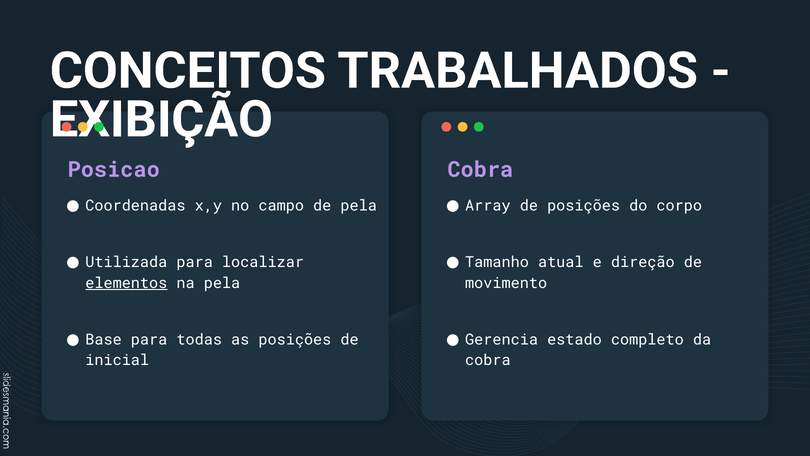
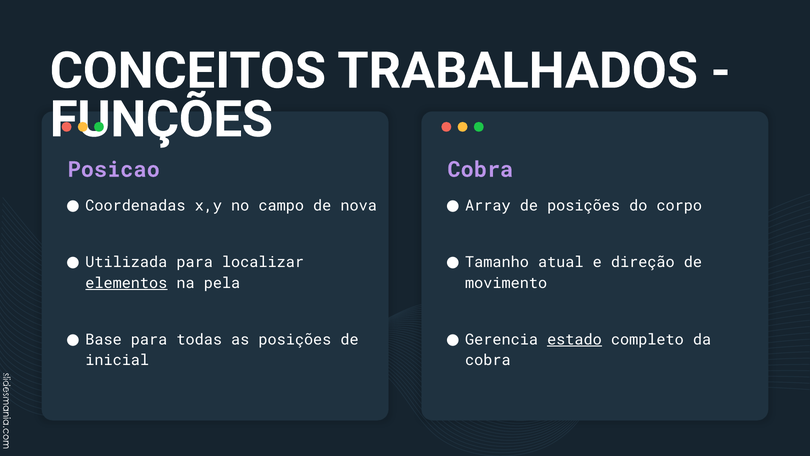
EXIBIÇÃO: EXIBIÇÃO -> FUNÇÕES (161, 120)
de pela: pela -> nova (359, 205)
estado underline: none -> present (574, 339)
